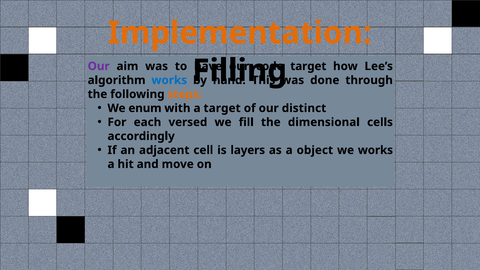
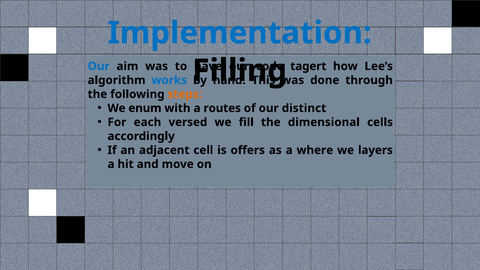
Implementation colour: orange -> blue (240, 33)
Our colour: purple -> blue (99, 66)
target: target -> tagert (308, 66)
a target: target -> routes (222, 108)
layers: layers -> offers (248, 150)
object: object -> where (315, 150)
we works: works -> layers (375, 150)
